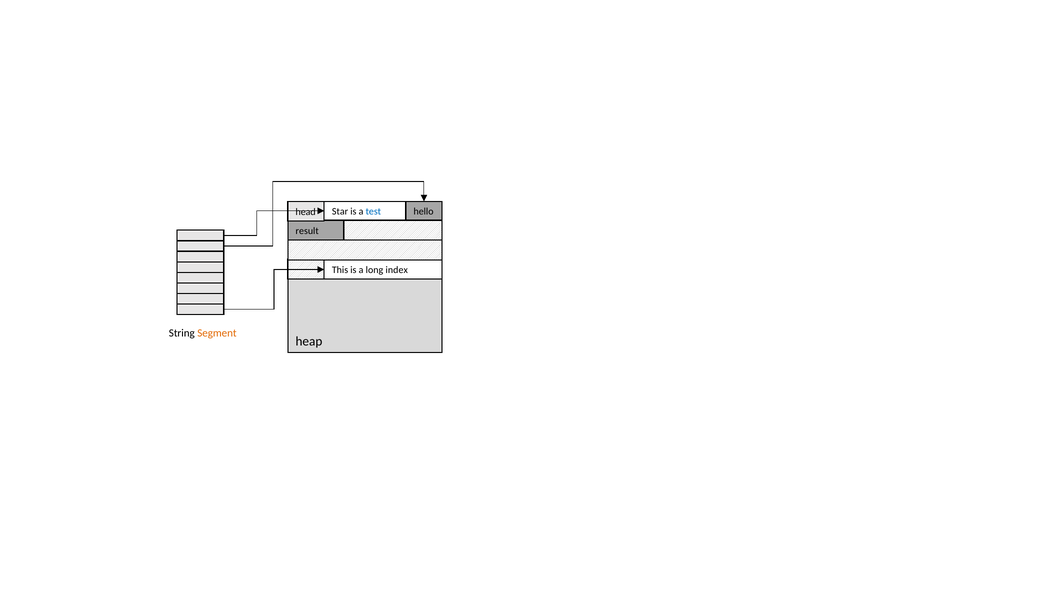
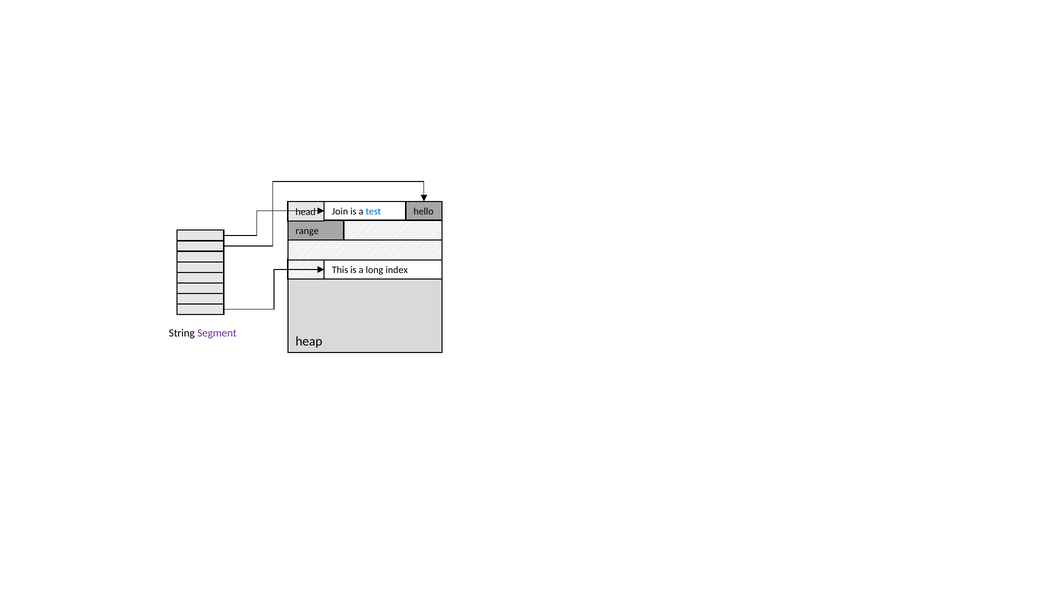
Star: Star -> Join (340, 212)
result: result -> range (307, 231)
Segment colour: orange -> purple (217, 333)
